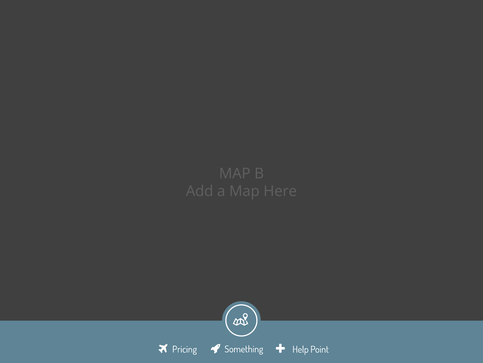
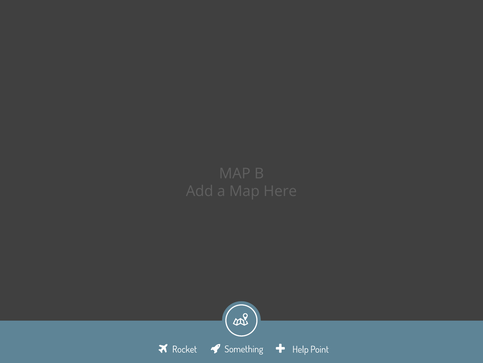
Pricing: Pricing -> Rocket (185, 349)
